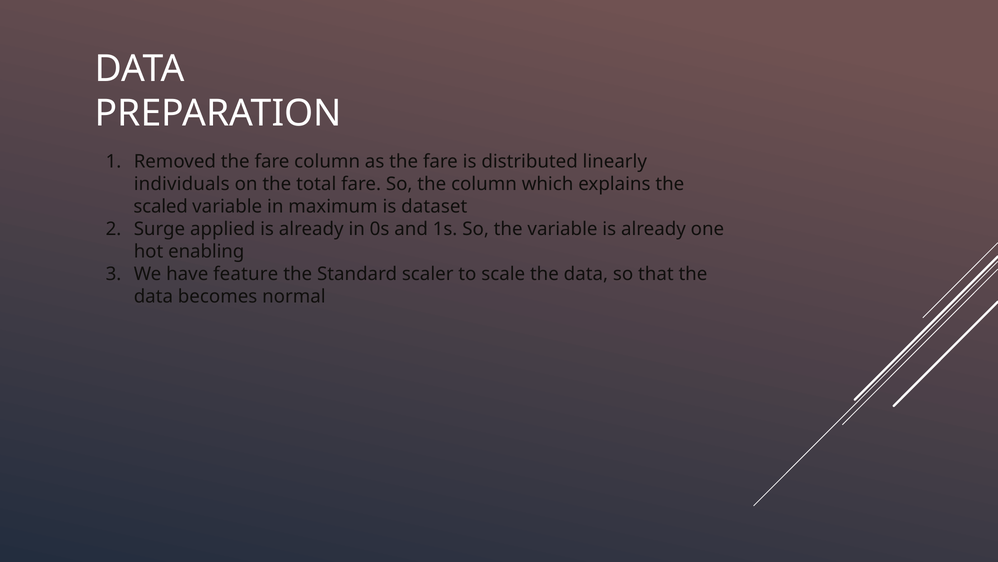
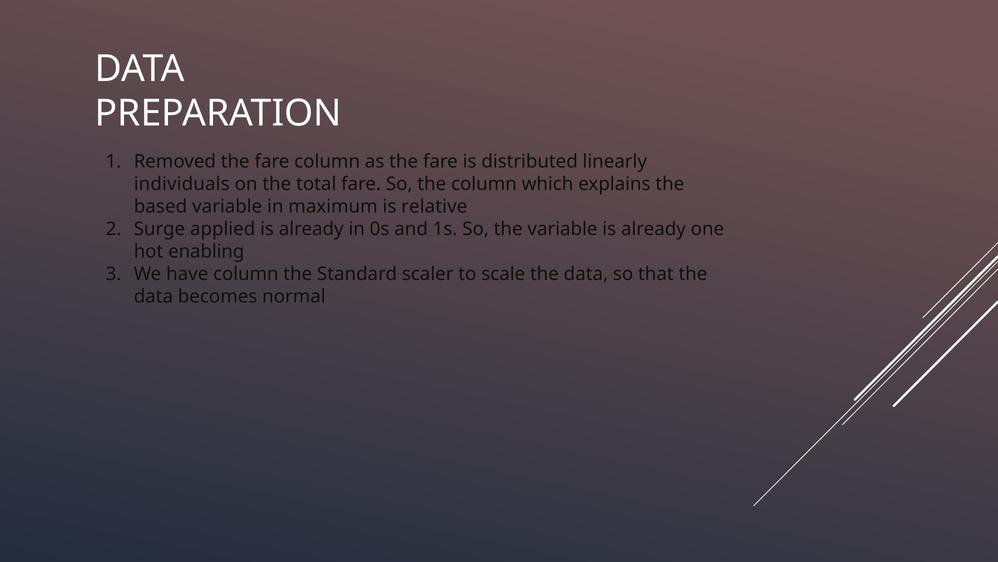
scaled: scaled -> based (160, 206)
dataset: dataset -> relative (434, 206)
have feature: feature -> column (246, 274)
